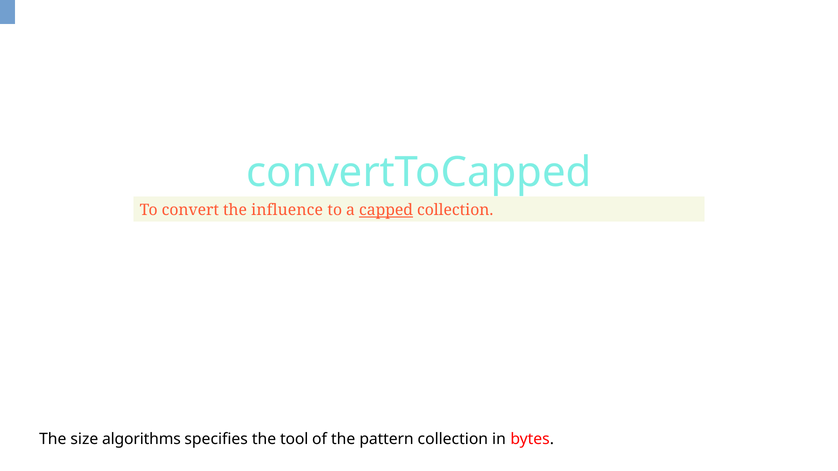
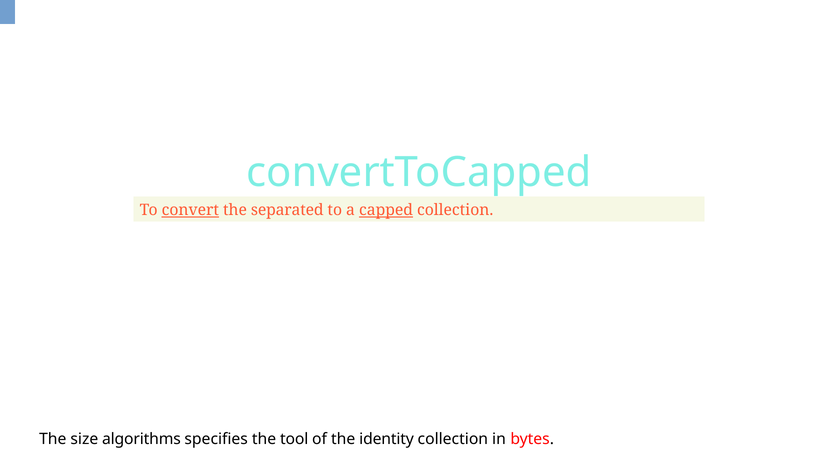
convert underline: none -> present (190, 210)
influence: influence -> separated (287, 210)
pattern: pattern -> identity (387, 439)
